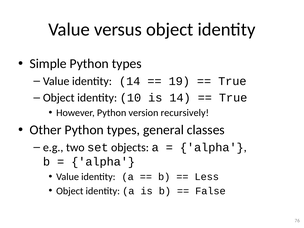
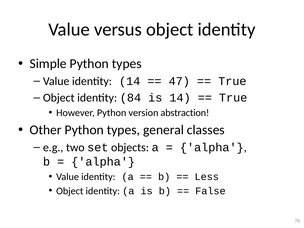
19: 19 -> 47 (179, 81)
10: 10 -> 84 (130, 98)
recursively: recursively -> abstraction (185, 113)
